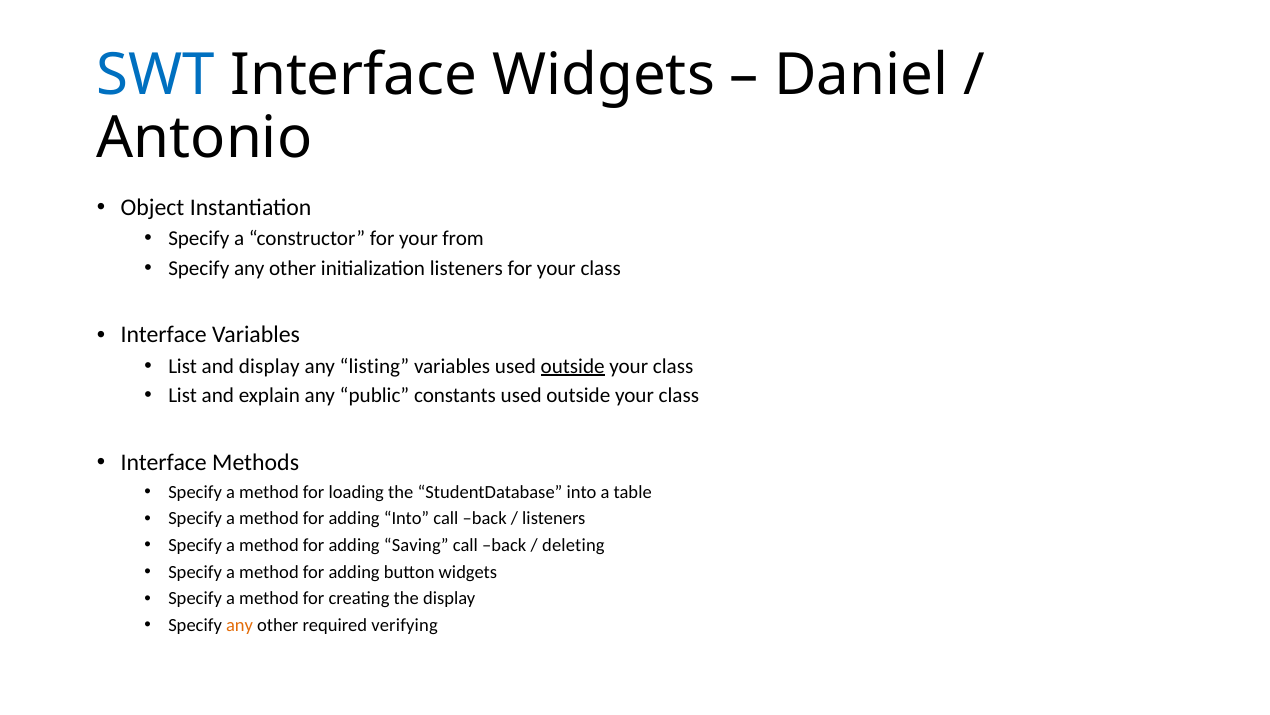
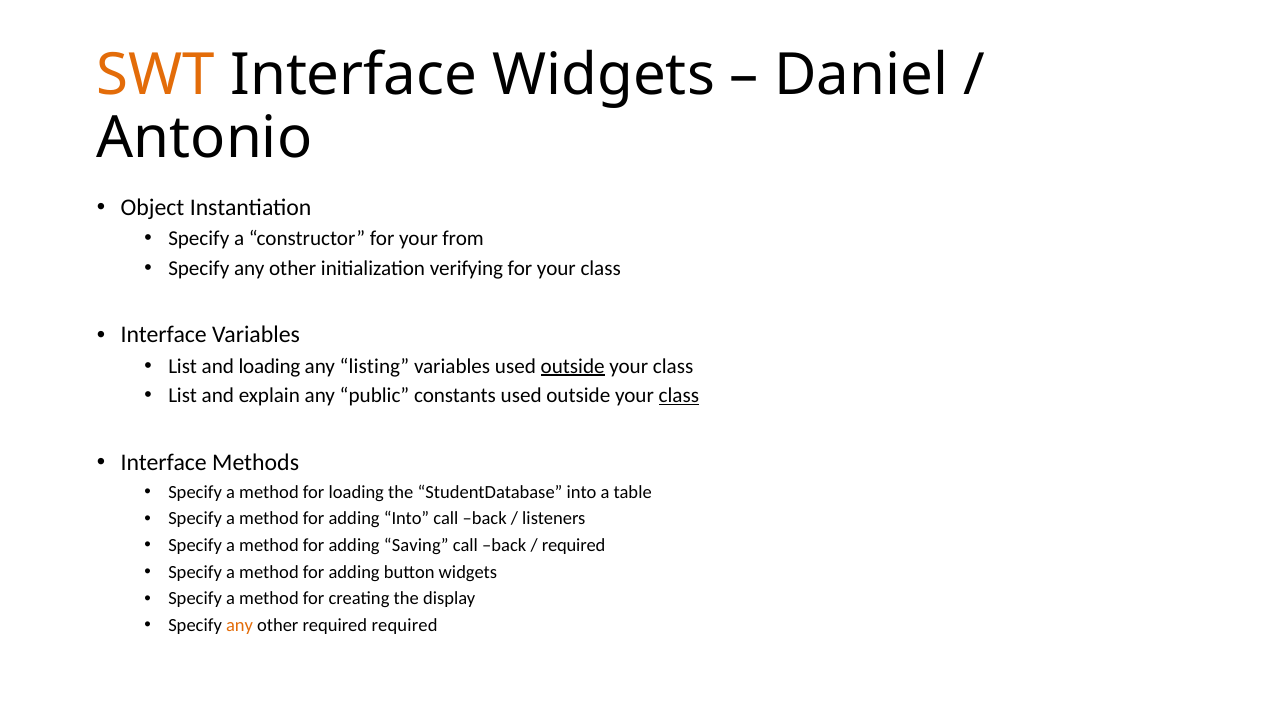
SWT colour: blue -> orange (156, 75)
initialization listeners: listeners -> verifying (466, 268)
and display: display -> loading (269, 366)
class underline: none -> present (679, 395)
deleting: deleting -> required (574, 545)
required verifying: verifying -> required (405, 625)
